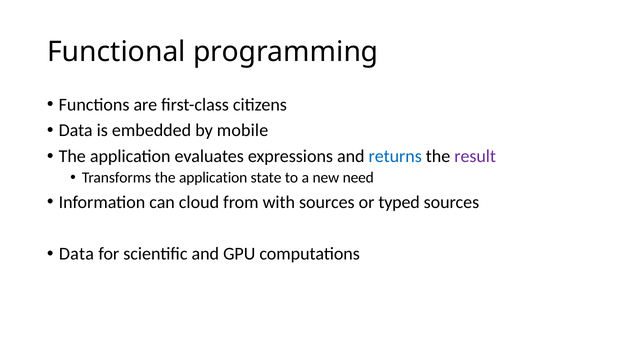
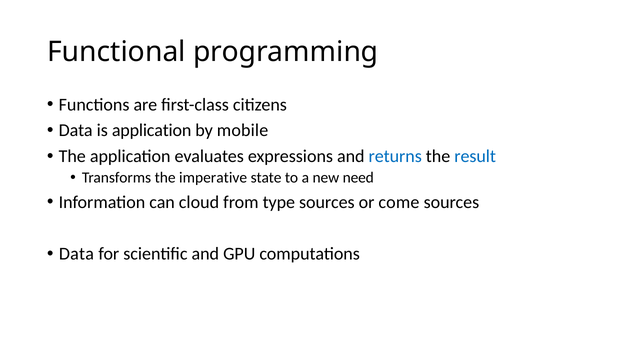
is embedded: embedded -> application (152, 130)
result colour: purple -> blue (475, 156)
Transforms the application: application -> imperative (213, 178)
with: with -> type (279, 202)
typed: typed -> come (399, 202)
